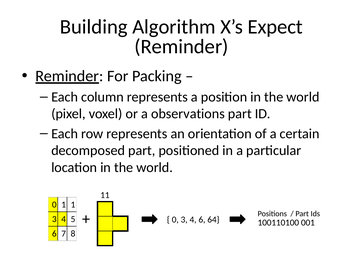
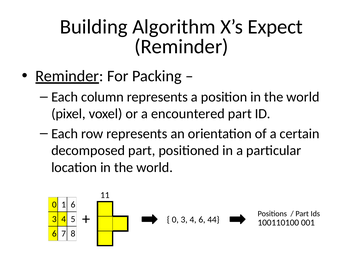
observations: observations -> encountered (188, 114)
1 1: 1 -> 6 (73, 205)
64: 64 -> 44 (213, 220)
